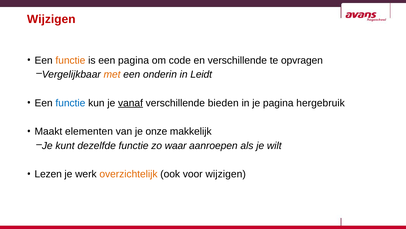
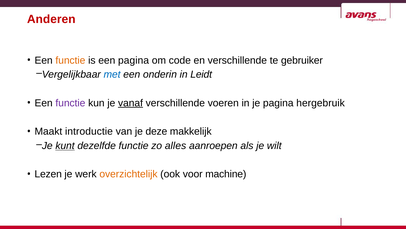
Wijzigen: Wijzigen -> Anderen (51, 19)
opvragen: opvragen -> gebruiker (302, 60)
met colour: orange -> blue (112, 74)
functie colour: blue -> purple (70, 103)
bieden: bieden -> voeren (223, 103)
elementen: elementen -> introductie (89, 131)
onze: onze -> deze (156, 131)
kunt underline: none -> present (65, 145)
waar: waar -> alles (176, 145)
voor wijzigen: wijzigen -> machine (226, 174)
